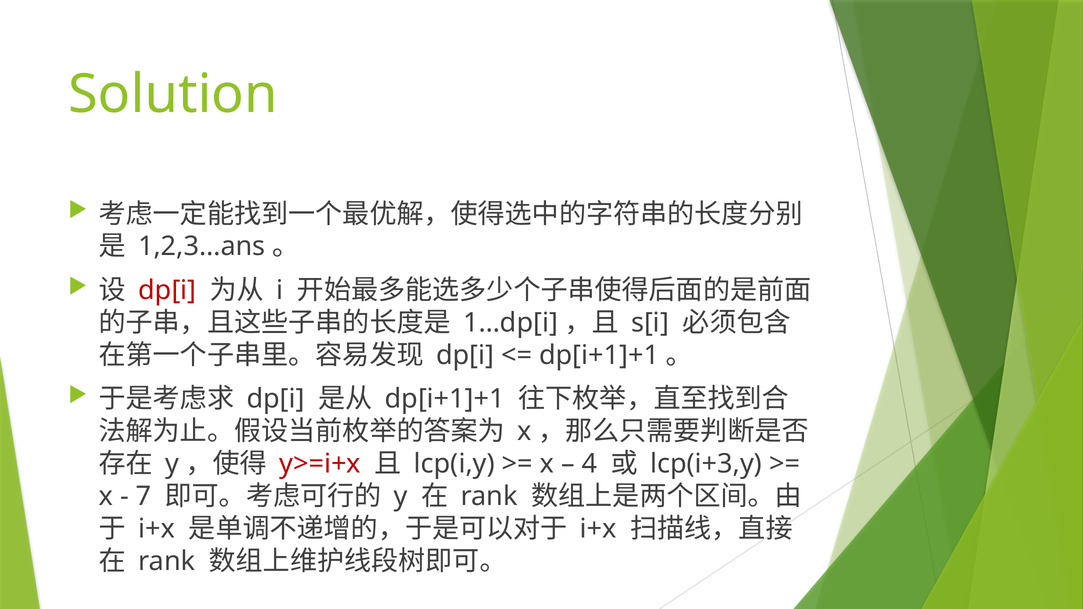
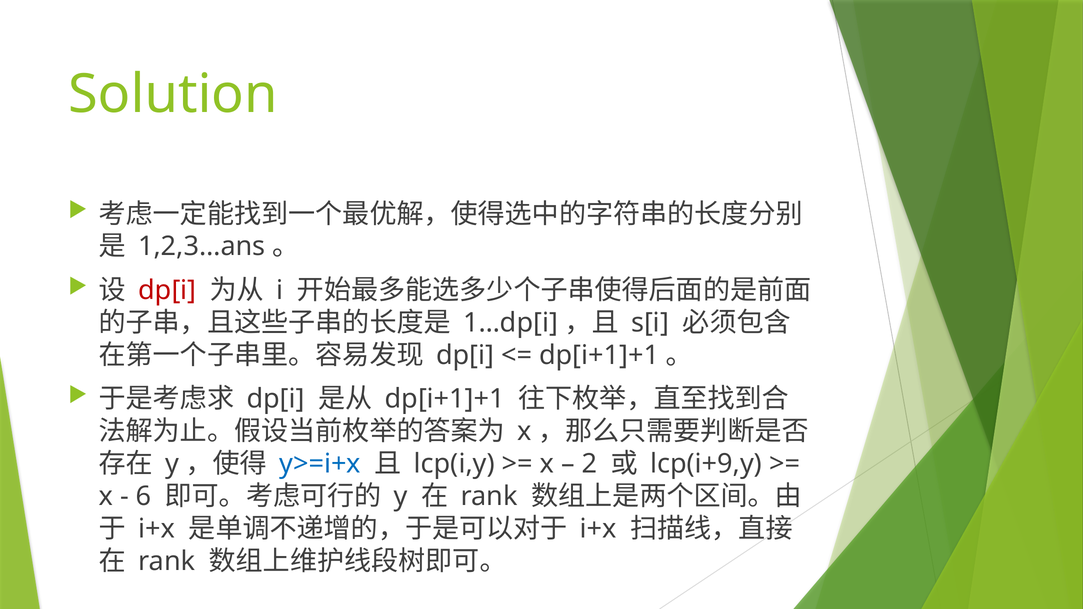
y>=i+x colour: red -> blue (320, 464)
4: 4 -> 2 (589, 464)
lcp(i+3,y: lcp(i+3,y -> lcp(i+9,y (706, 464)
7: 7 -> 6 (144, 497)
